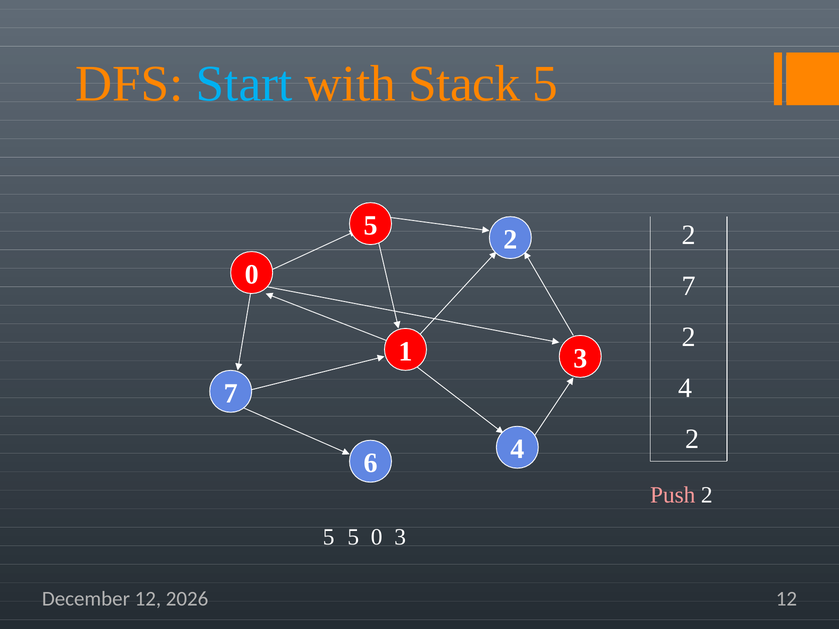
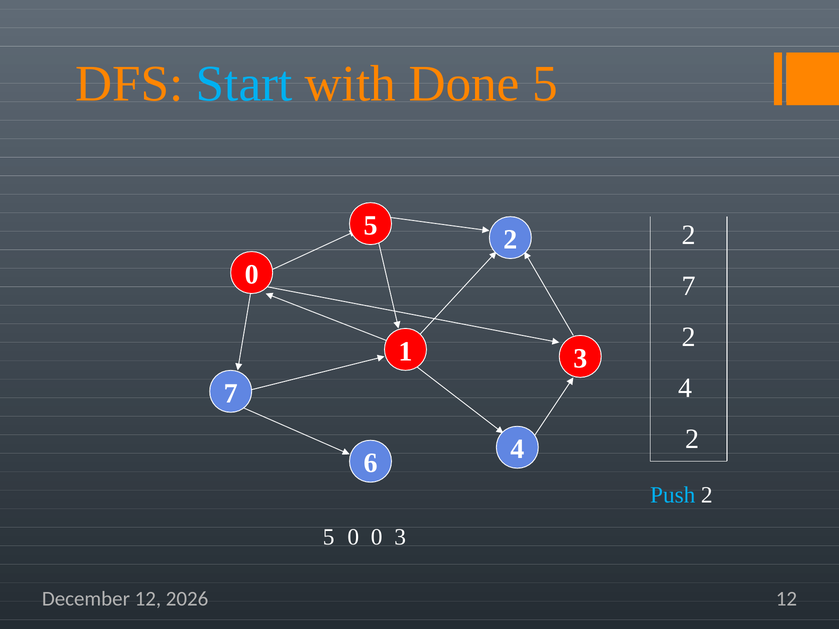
Stack: Stack -> Done (464, 84)
Push colour: pink -> light blue (673, 495)
5: 5 -> 0 (353, 537)
